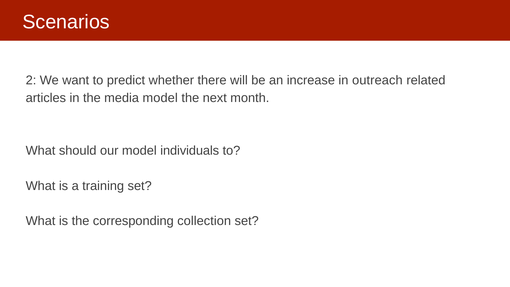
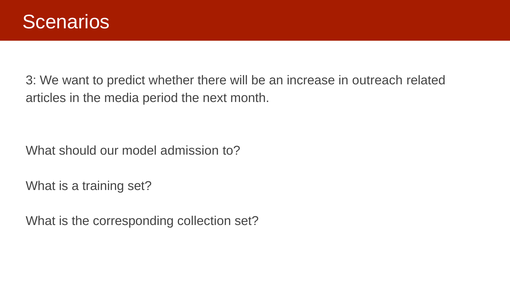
2: 2 -> 3 (31, 80)
media model: model -> period (160, 98)
individuals: individuals -> admission (190, 151)
